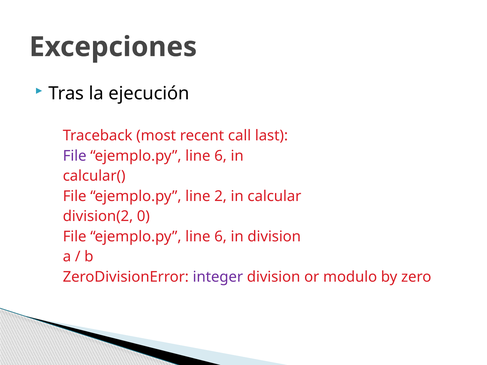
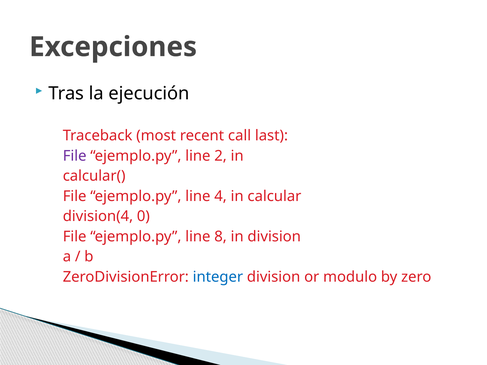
6: 6 -> 2 (221, 156)
2: 2 -> 4 (221, 196)
division(2: division(2 -> division(4 (98, 216)
6: 6 -> 8 (221, 237)
integer colour: purple -> blue (218, 277)
